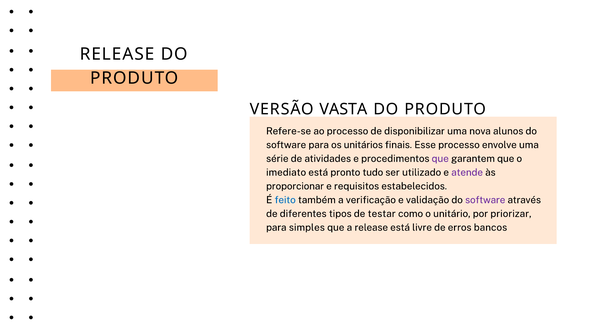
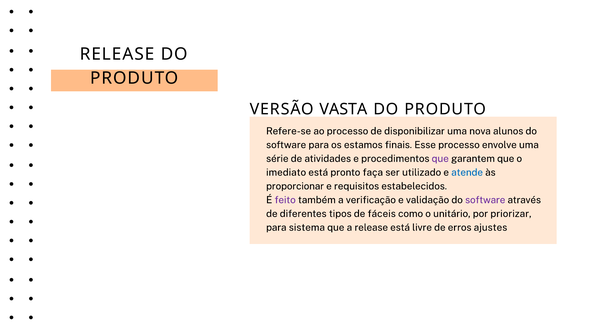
unitários: unitários -> estamos (363, 145)
tudo: tudo -> faça (373, 172)
atende colour: purple -> blue (467, 172)
feito colour: blue -> purple (285, 200)
testar: testar -> fáceis (382, 214)
simples: simples -> sistema (307, 227)
bancos: bancos -> ajustes (490, 227)
